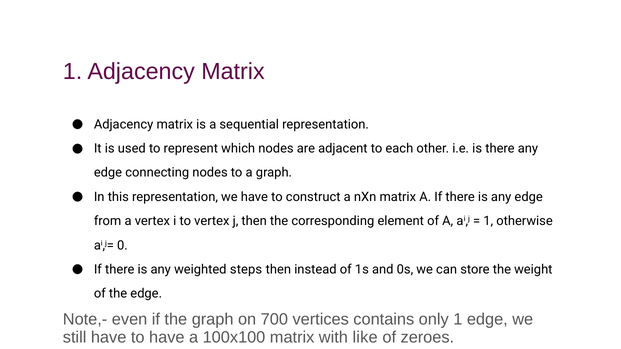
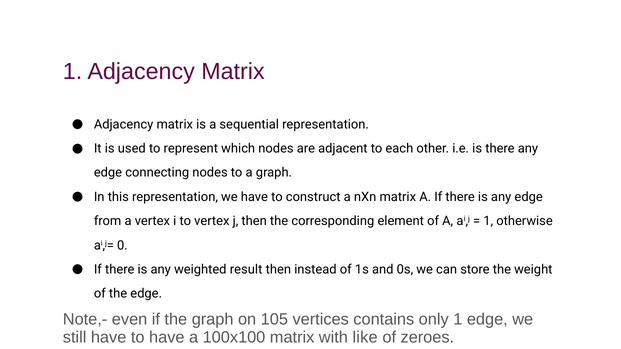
steps: steps -> result (246, 270)
700: 700 -> 105 (274, 320)
